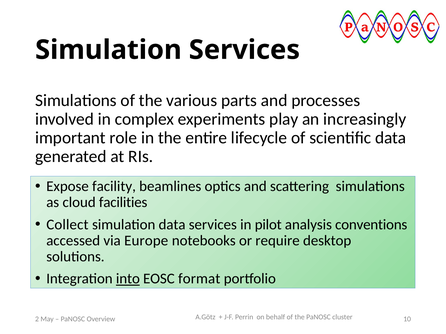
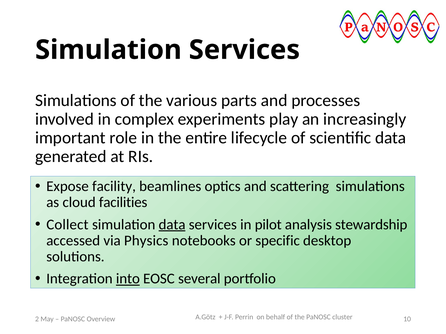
data underline: none -> present (172, 225)
conventions: conventions -> stewardship (371, 225)
Europe: Europe -> Physics (146, 241)
require: require -> specific (278, 241)
format: format -> several (199, 279)
